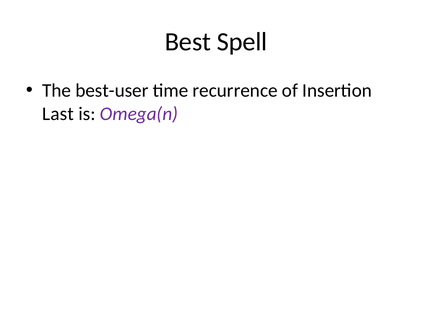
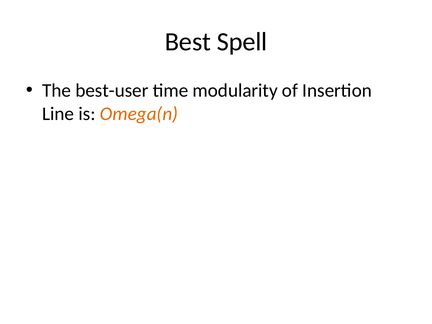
recurrence: recurrence -> modularity (235, 91)
Last: Last -> Line (58, 114)
Omega(n colour: purple -> orange (139, 114)
